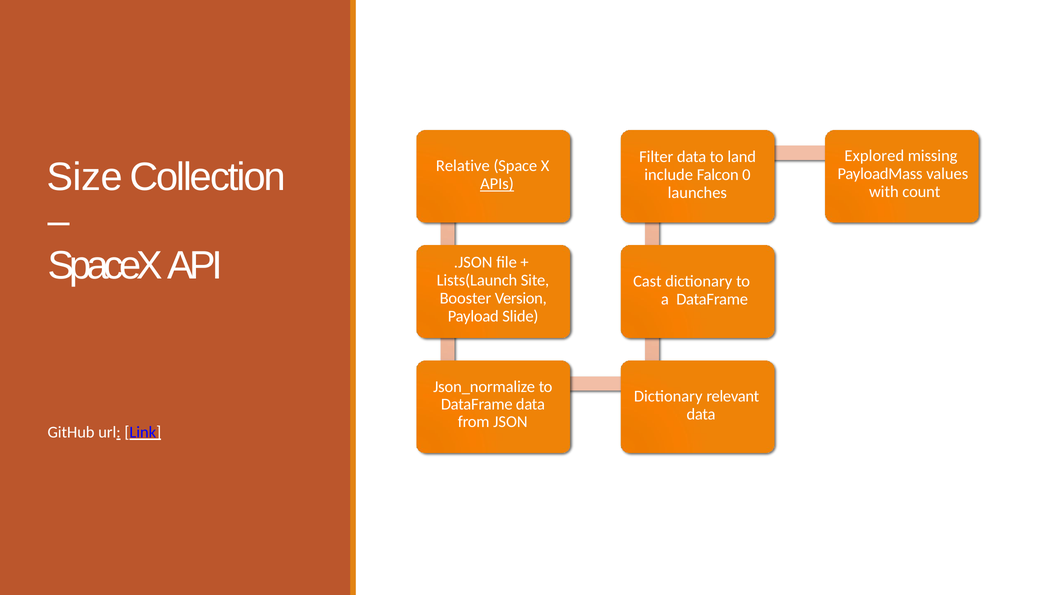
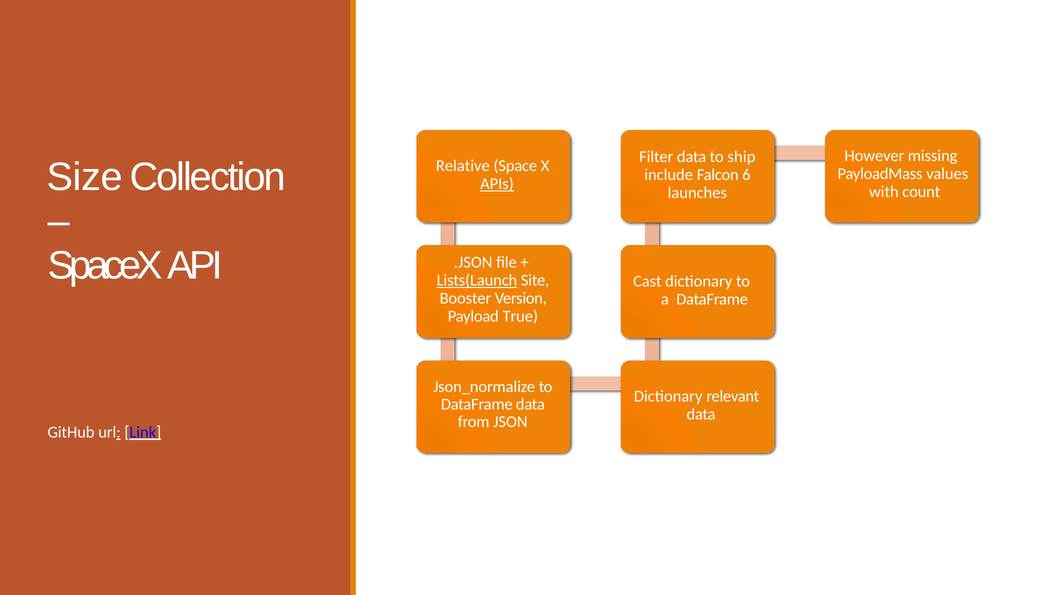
Explored: Explored -> However (874, 156)
land: land -> ship (742, 157)
0: 0 -> 6 (746, 175)
Lists(Launch underline: none -> present (477, 280)
Slide: Slide -> True (520, 316)
